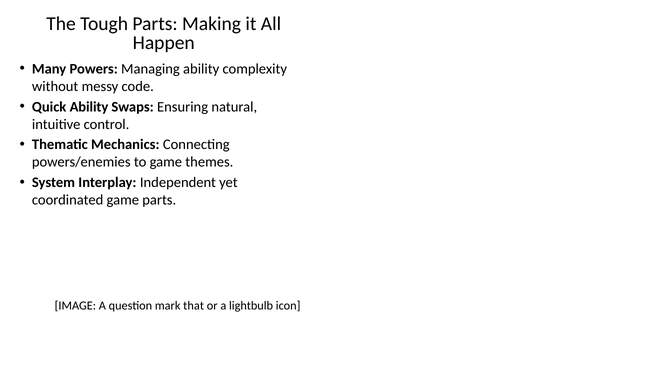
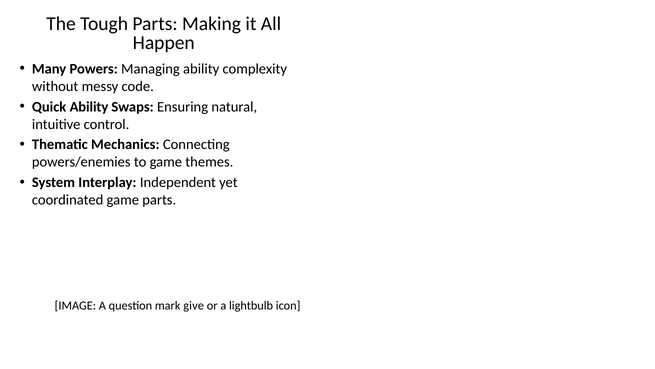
that: that -> give (194, 305)
